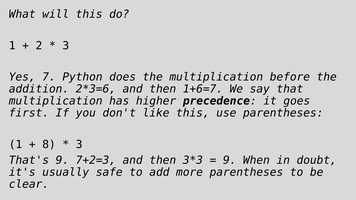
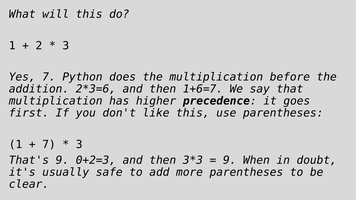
8: 8 -> 7 (49, 145)
7+2=3: 7+2=3 -> 0+2=3 (96, 160)
